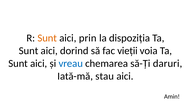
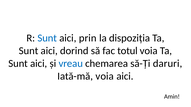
Sunt colour: orange -> blue (47, 38)
vieții: vieții -> totul (127, 51)
Iată-mă stau: stau -> voia (105, 76)
